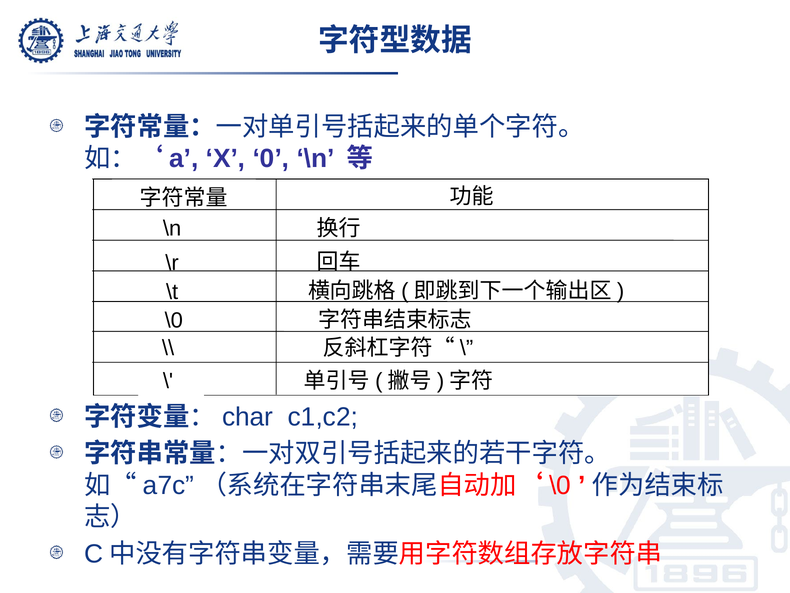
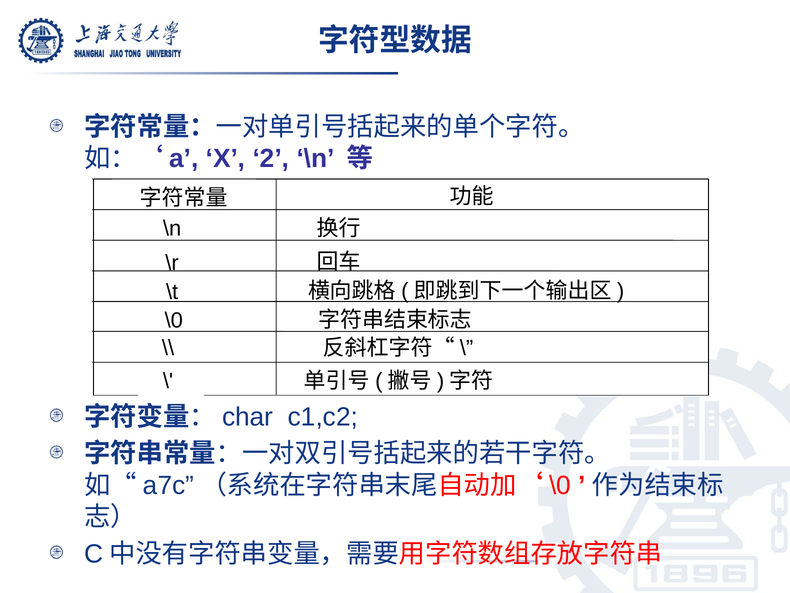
0: 0 -> 2 (271, 159)
